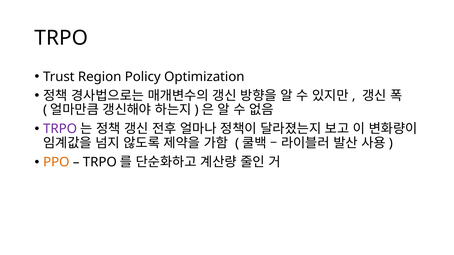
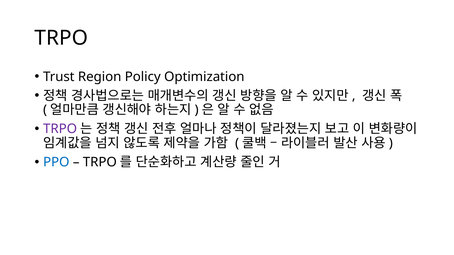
PPO colour: orange -> blue (56, 162)
